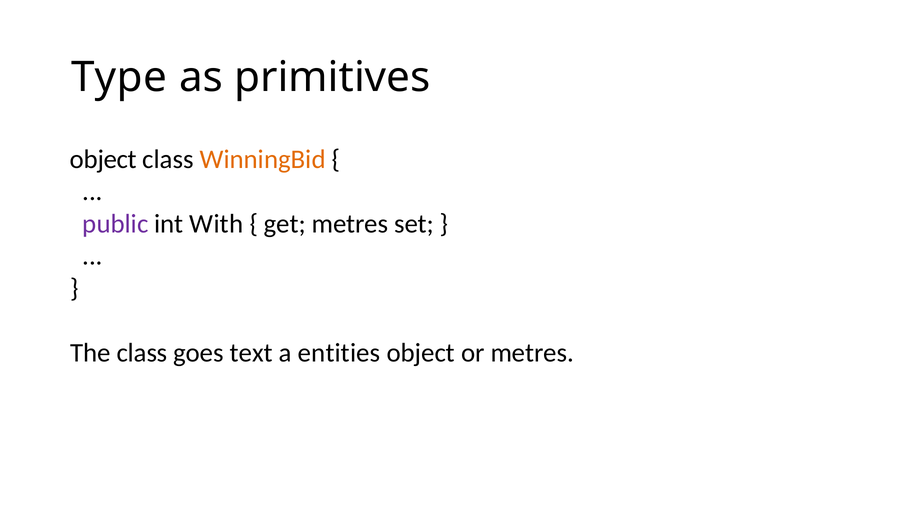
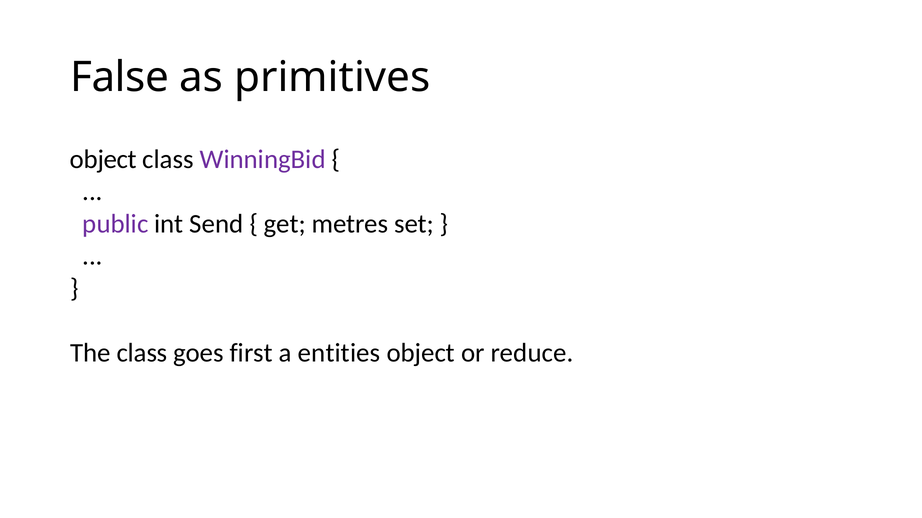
Type: Type -> False (119, 77)
WinningBid colour: orange -> purple (263, 160)
With: With -> Send (216, 224)
text: text -> first (251, 353)
or metres: metres -> reduce (532, 353)
